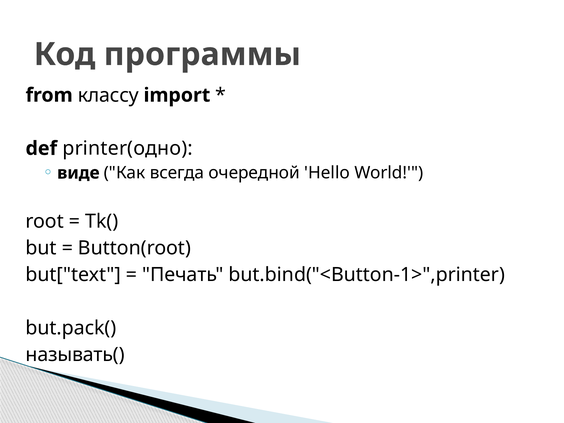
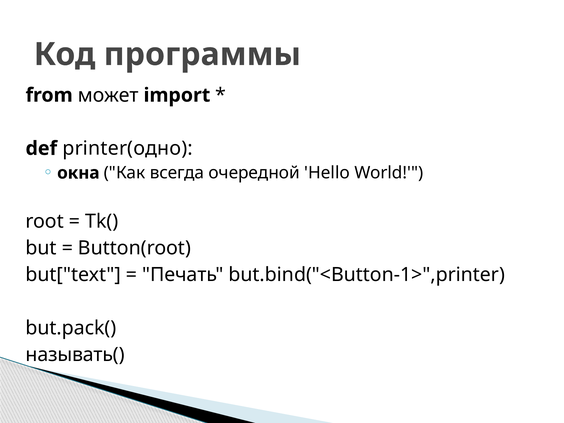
классу: классу -> может (108, 95)
виде: виде -> окна (78, 173)
